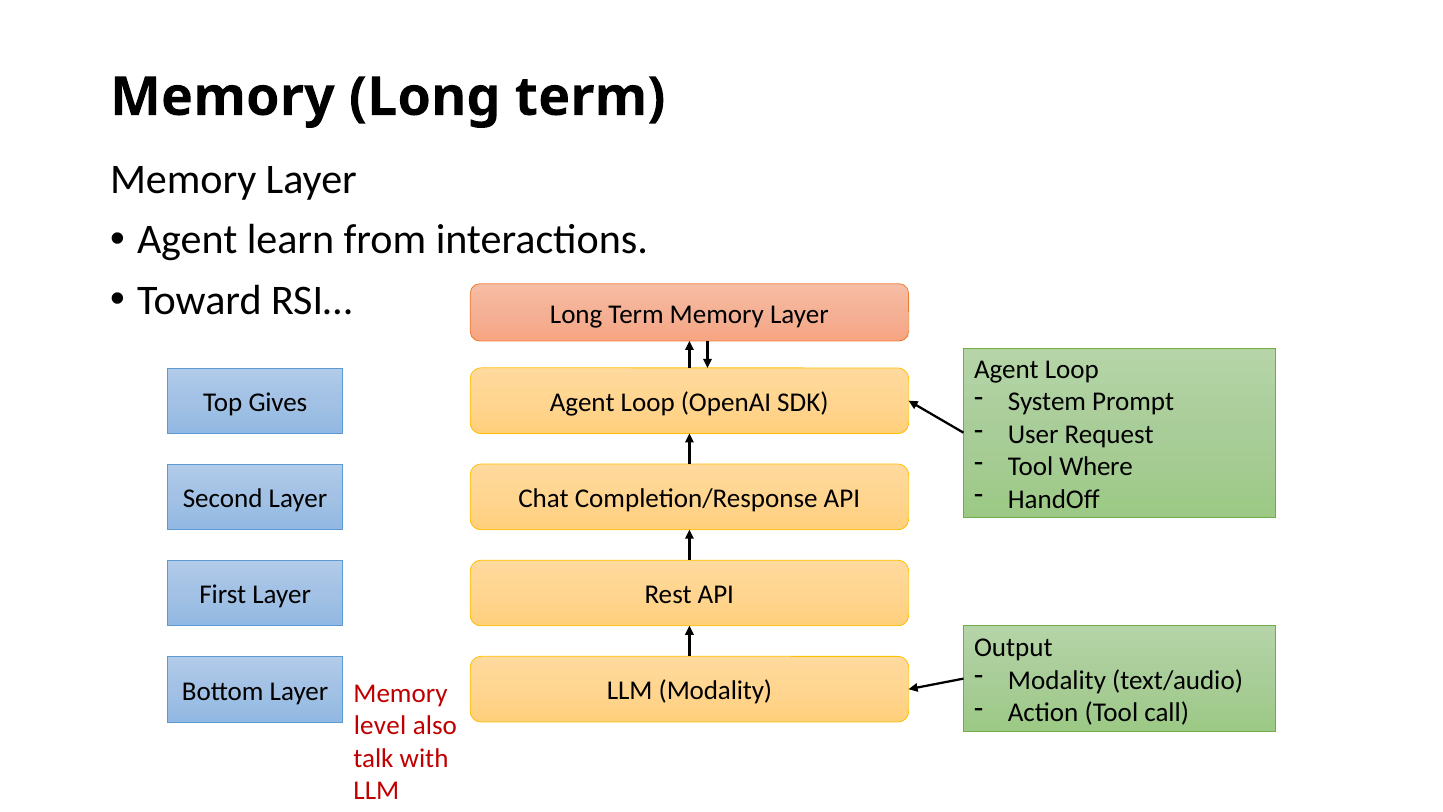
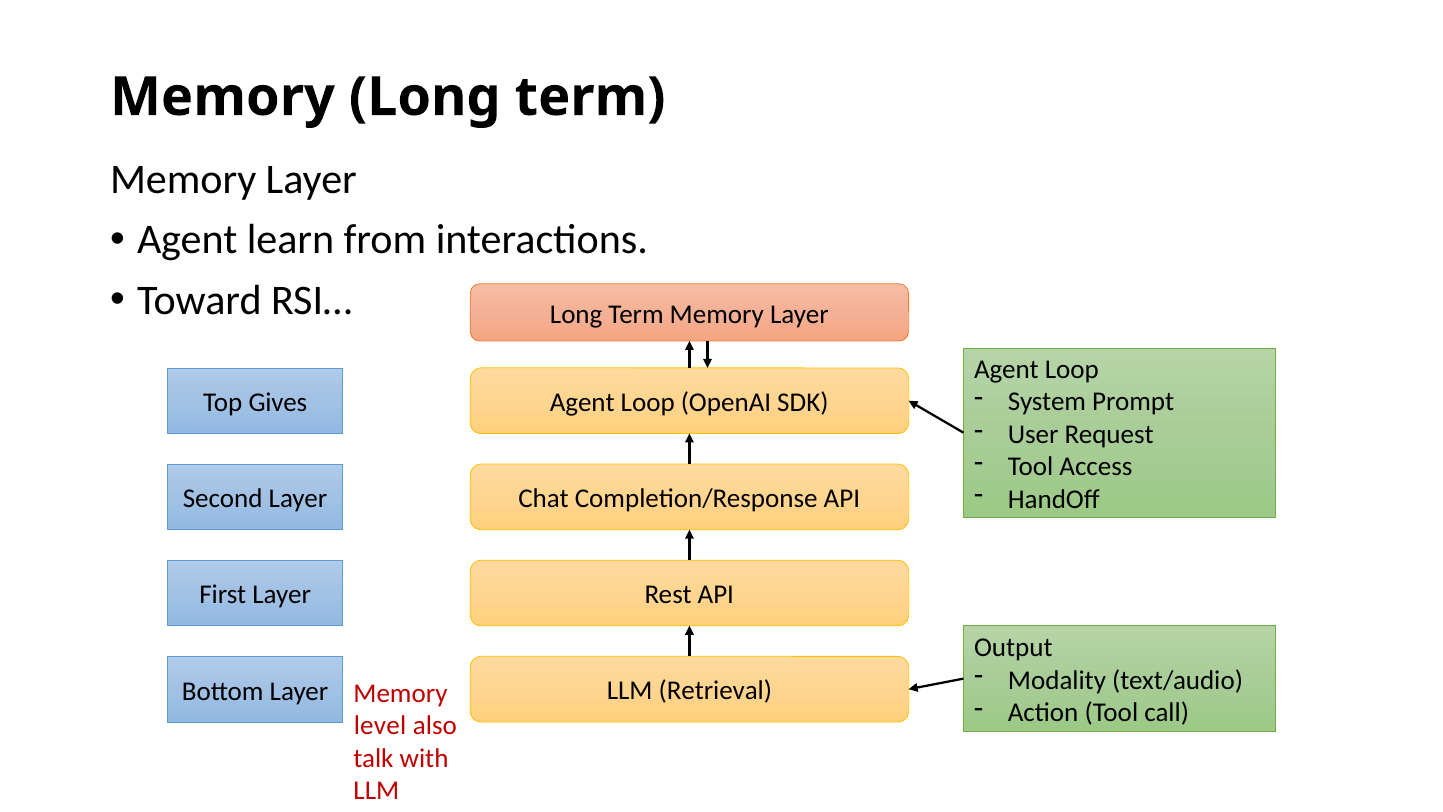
Where: Where -> Access (1096, 467)
LLM Modality: Modality -> Retrieval (715, 691)
